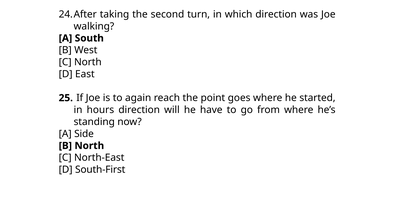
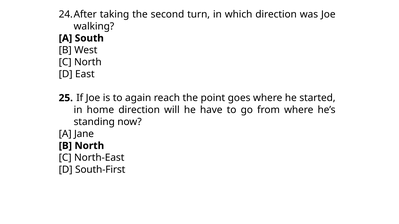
hours: hours -> home (100, 110)
Side: Side -> Jane (84, 134)
